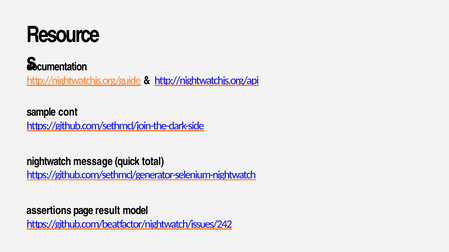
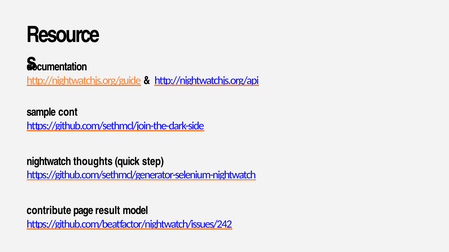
message: message -> thoughts (93, 162)
total: total -> step (153, 162)
assertions: assertions -> contribute (49, 211)
